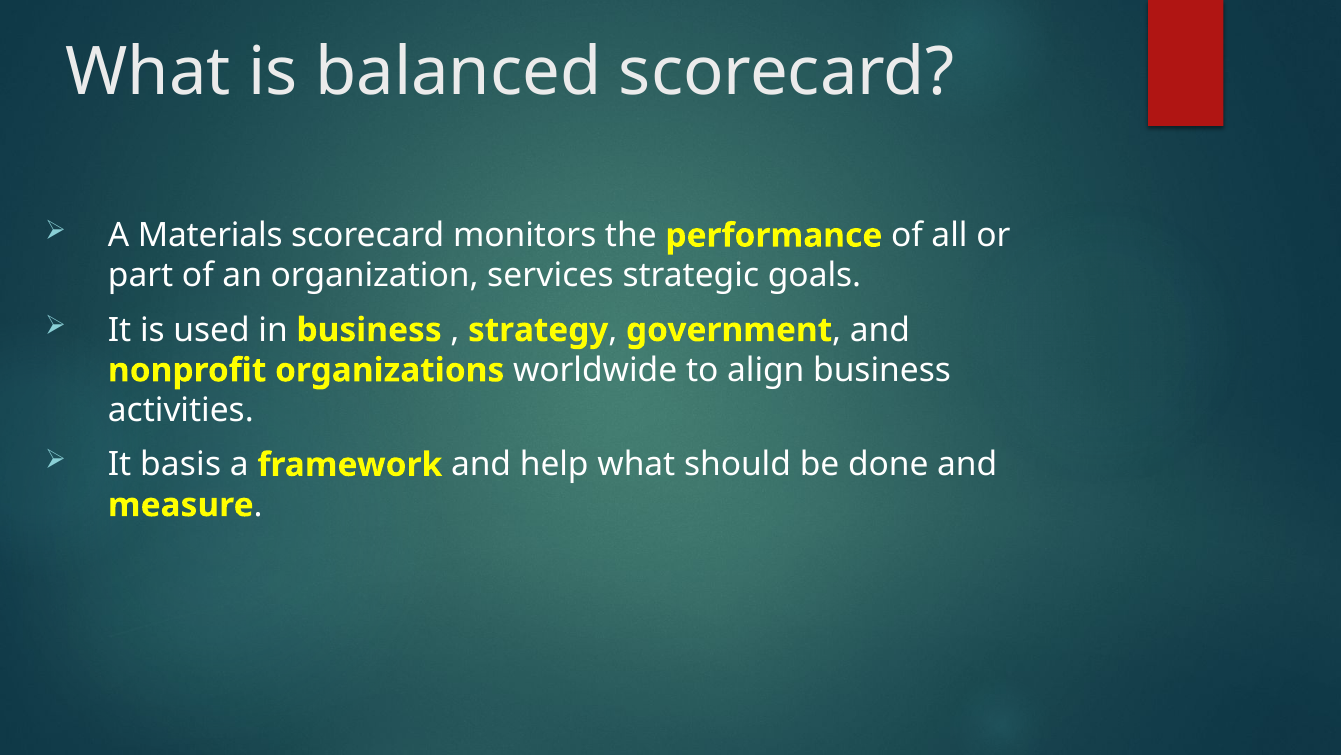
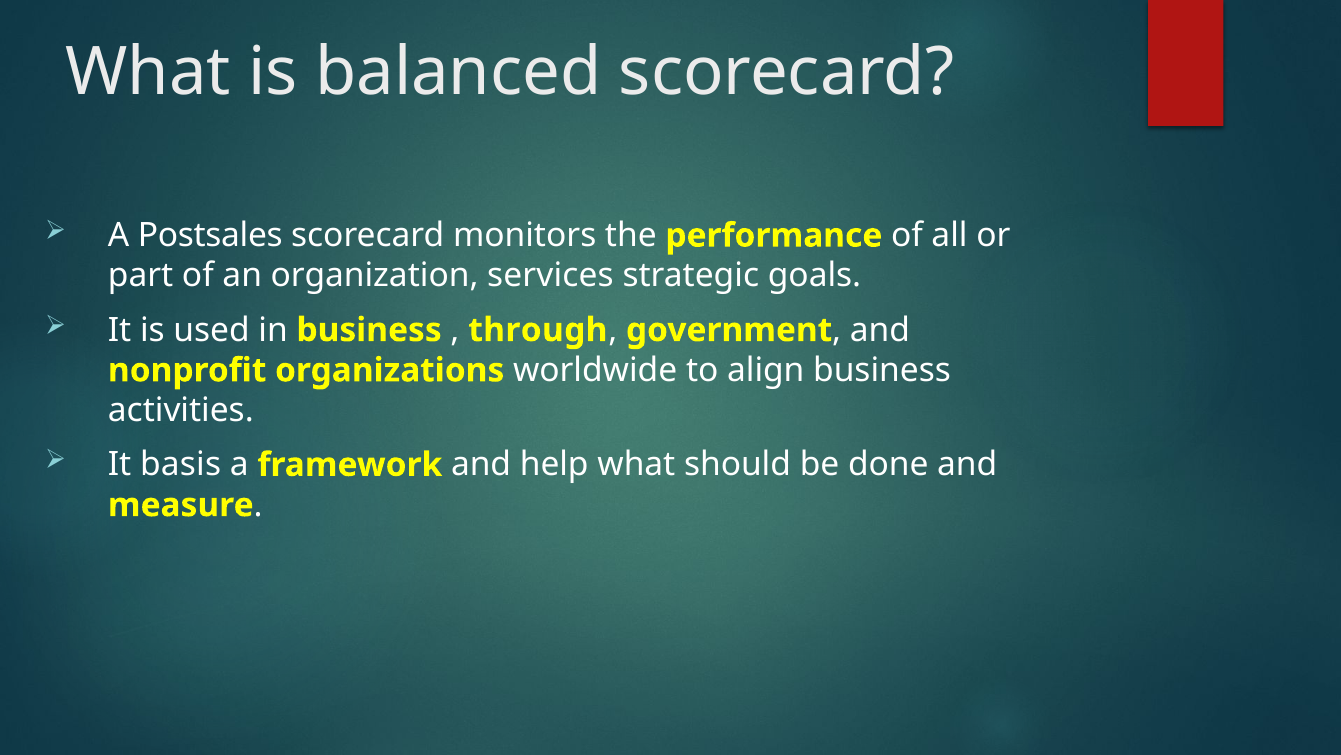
Materials: Materials -> Postsales (210, 235)
strategy: strategy -> through (538, 330)
